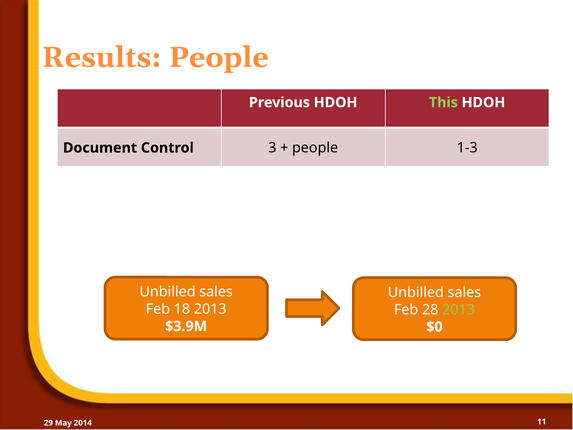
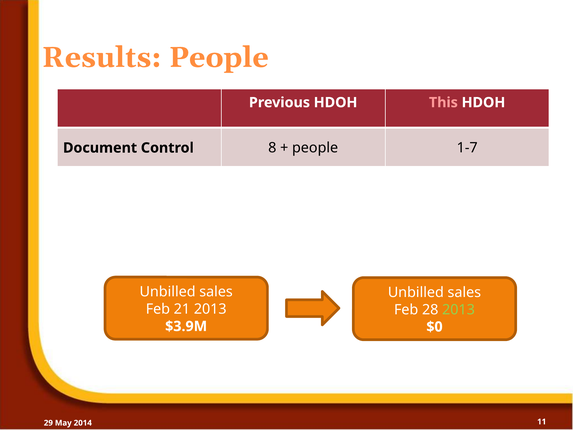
This colour: light green -> pink (443, 102)
3: 3 -> 8 (272, 148)
1-3: 1-3 -> 1-7 (467, 148)
18: 18 -> 21 (182, 309)
